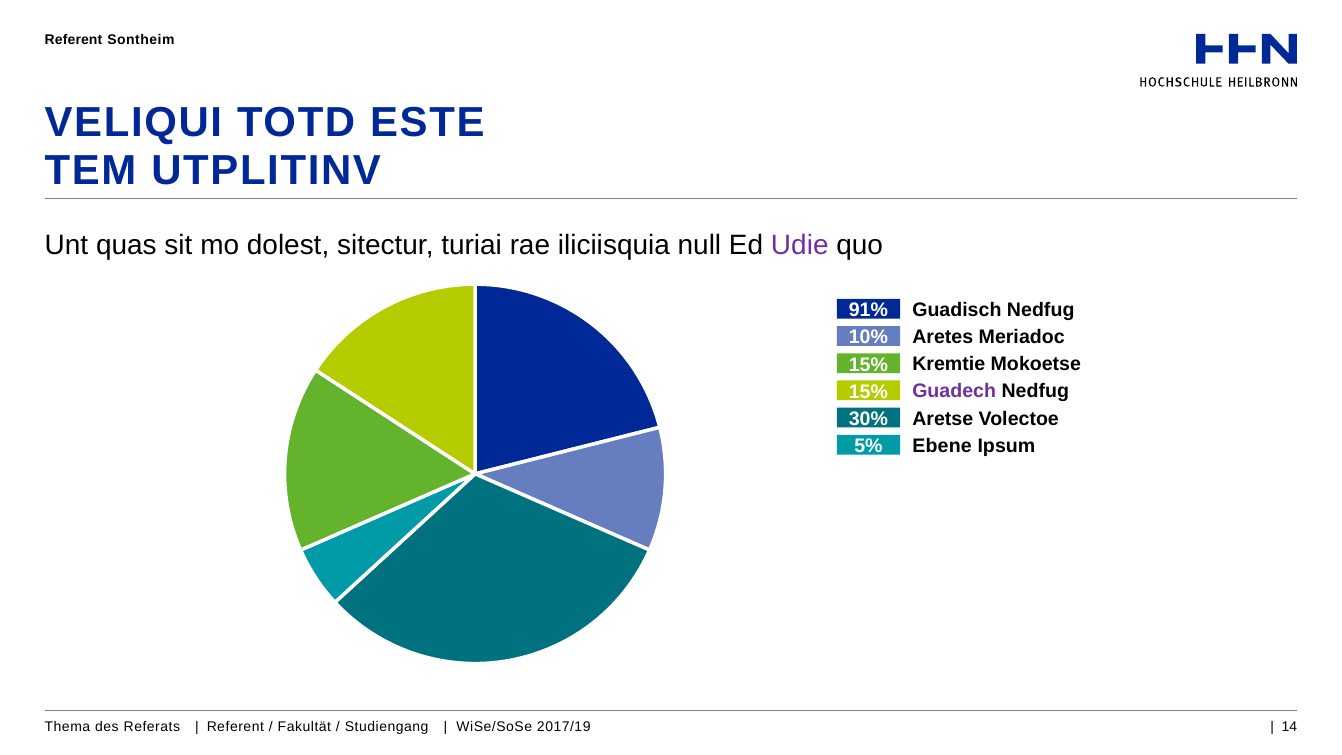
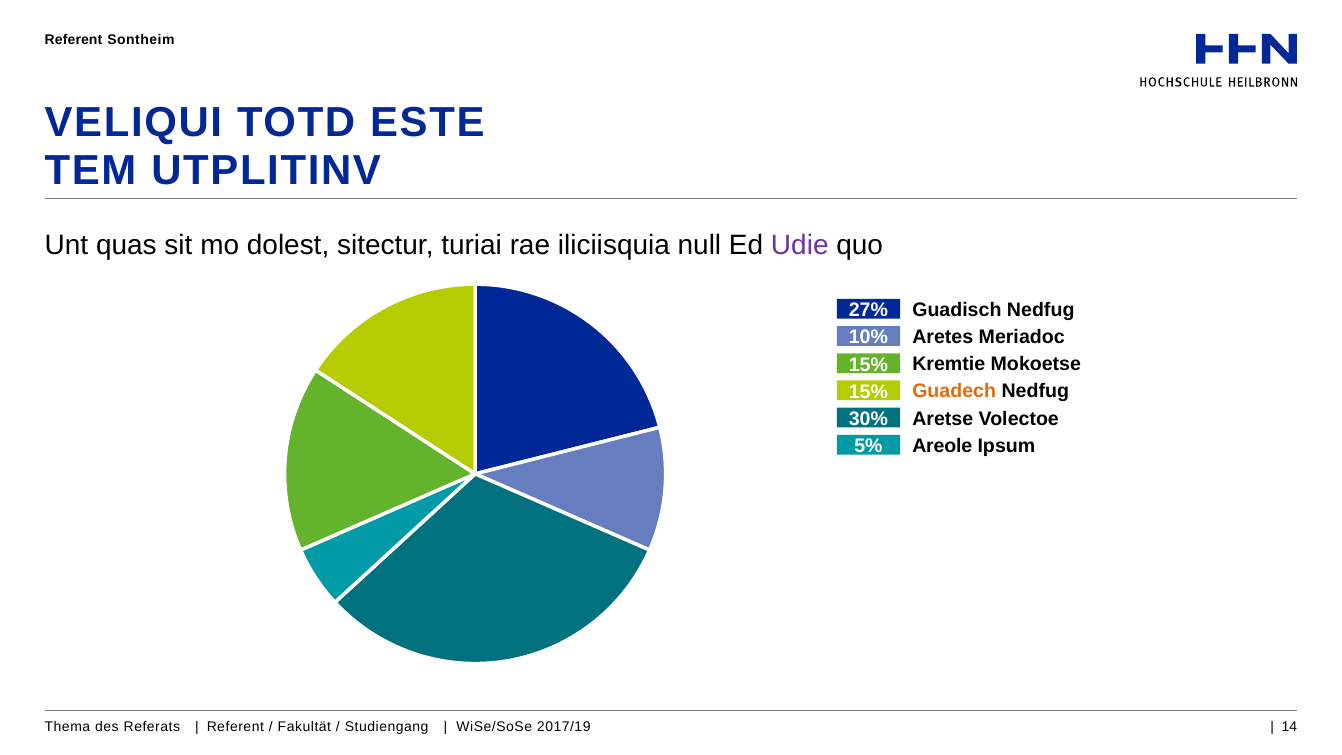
91%: 91% -> 27% (868, 310)
Guadech colour: purple -> orange (954, 391)
Ebene: Ebene -> Areole (942, 446)
